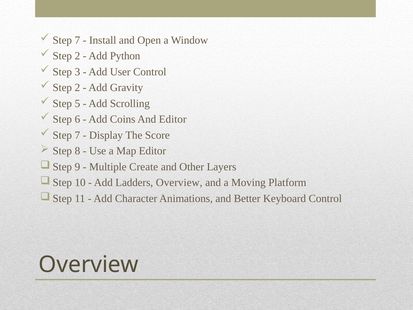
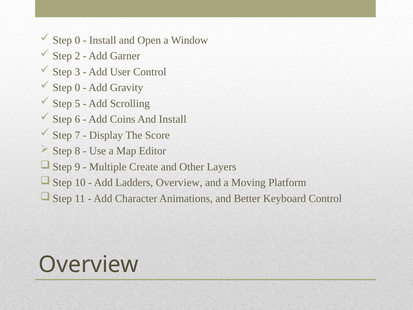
7: 7 -> 0 (77, 40)
Python: Python -> Garner (125, 56)
2: 2 -> 0 (77, 88)
And Editor: Editor -> Install (173, 119)
